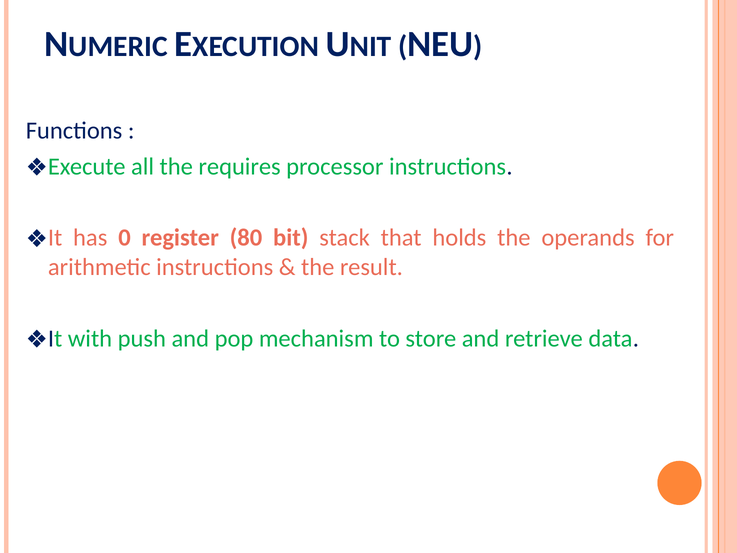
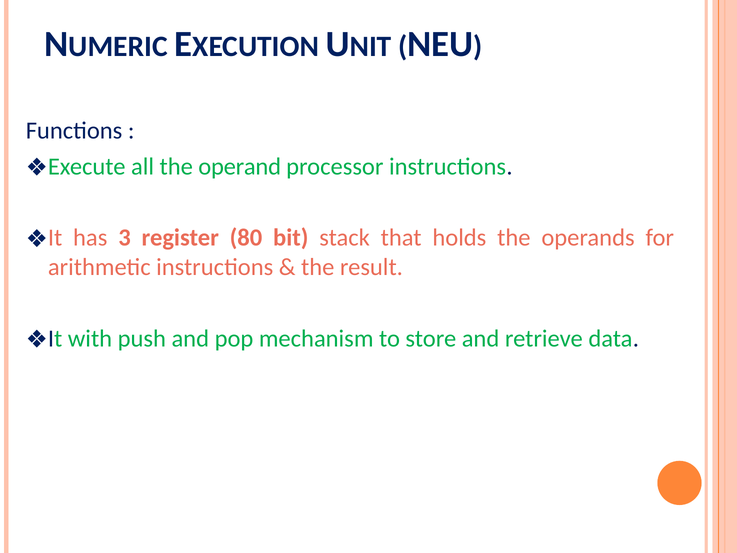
requires: requires -> operand (240, 166)
0: 0 -> 3 (124, 238)
